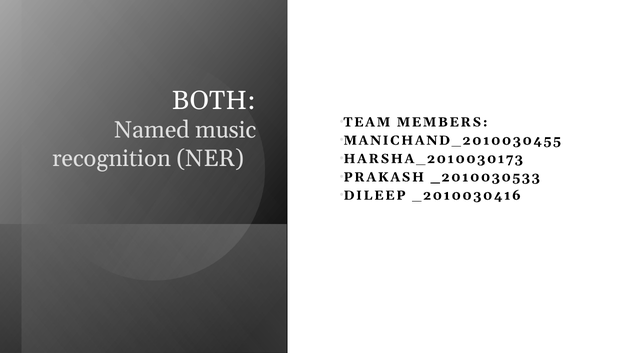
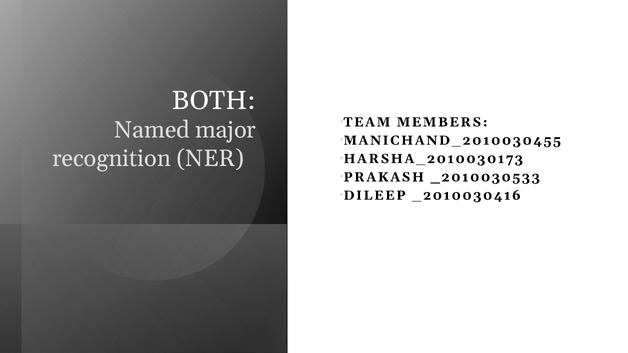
music: music -> major (226, 130)
